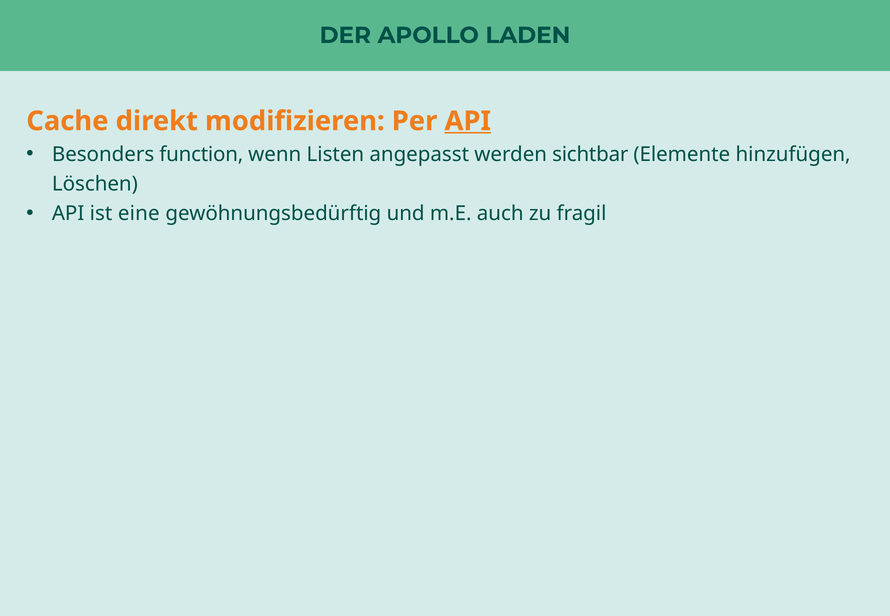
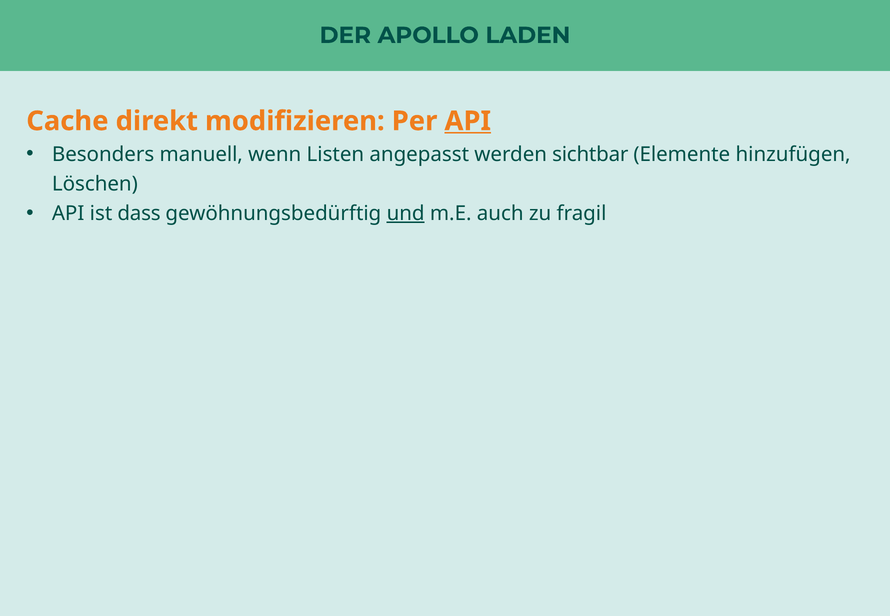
function: function -> manuell (201, 154)
eine: eine -> dass (139, 213)
und underline: none -> present (406, 213)
